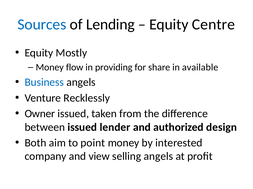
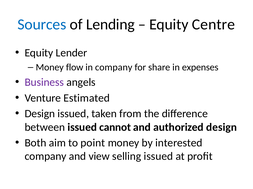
Mostly: Mostly -> Lender (72, 53)
in providing: providing -> company (114, 68)
available: available -> expenses (200, 68)
Business colour: blue -> purple (44, 83)
Recklessly: Recklessly -> Estimated (87, 98)
Owner: Owner -> Design (40, 114)
lender: lender -> cannot (115, 128)
selling angels: angels -> issued (158, 157)
